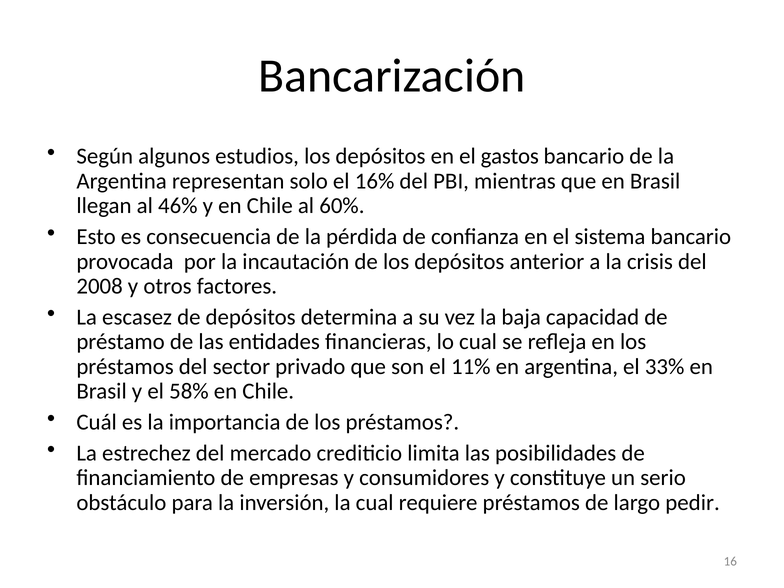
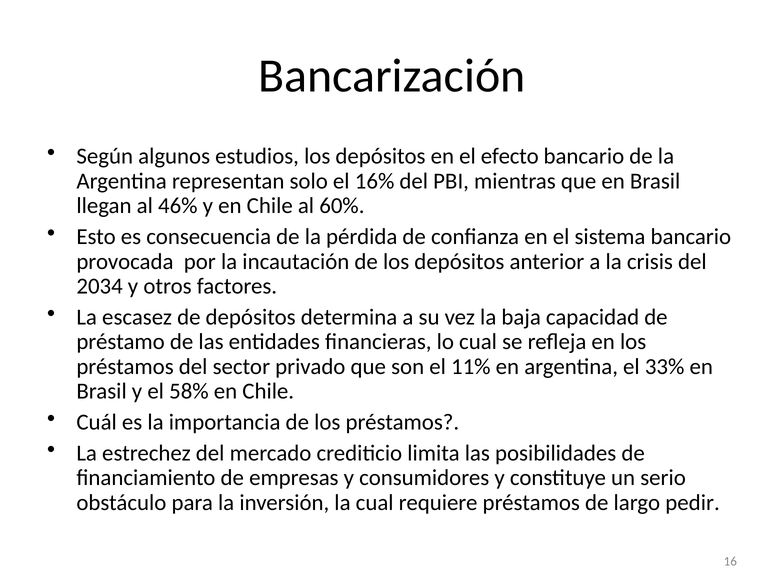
gastos: gastos -> efecto (510, 156)
2008: 2008 -> 2034 (100, 286)
